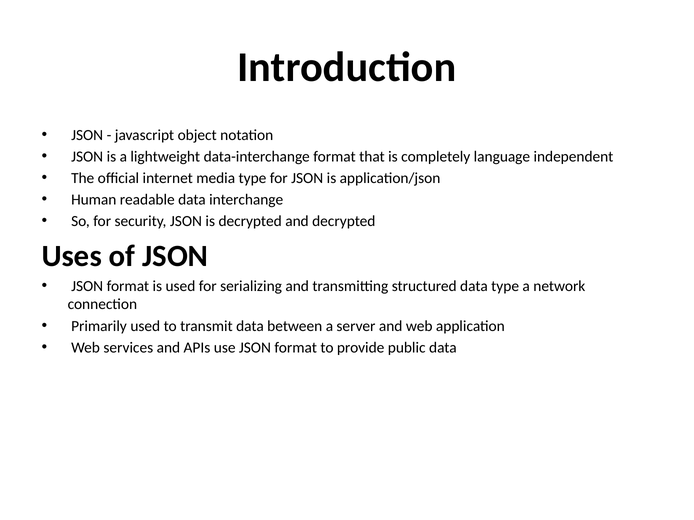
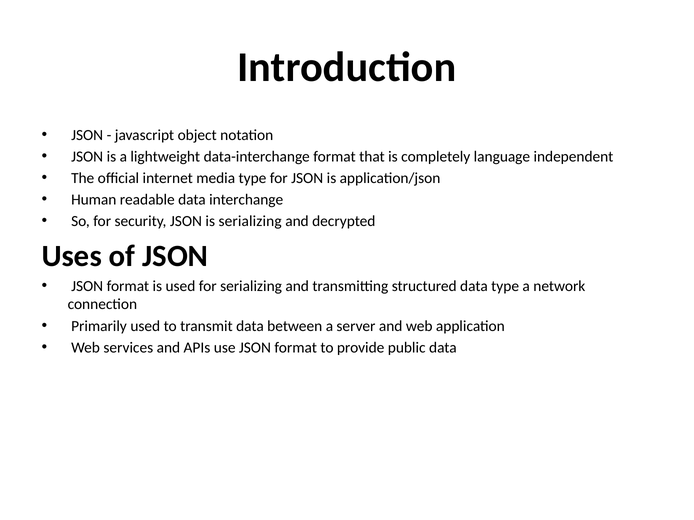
is decrypted: decrypted -> serializing (250, 221)
